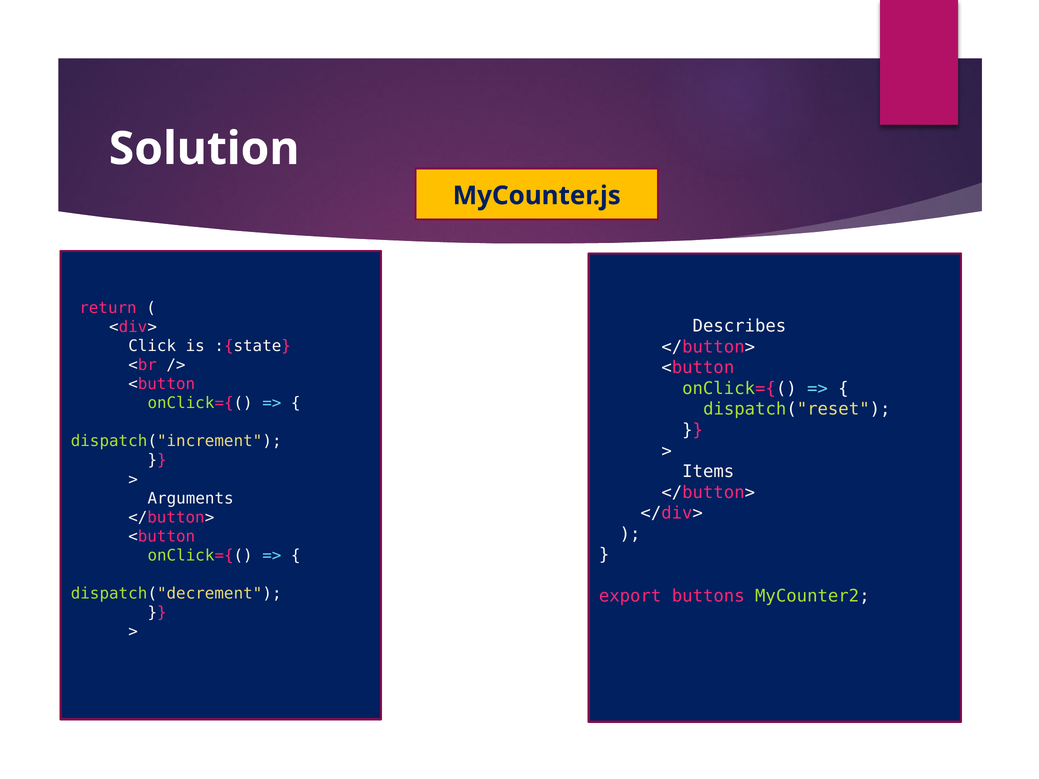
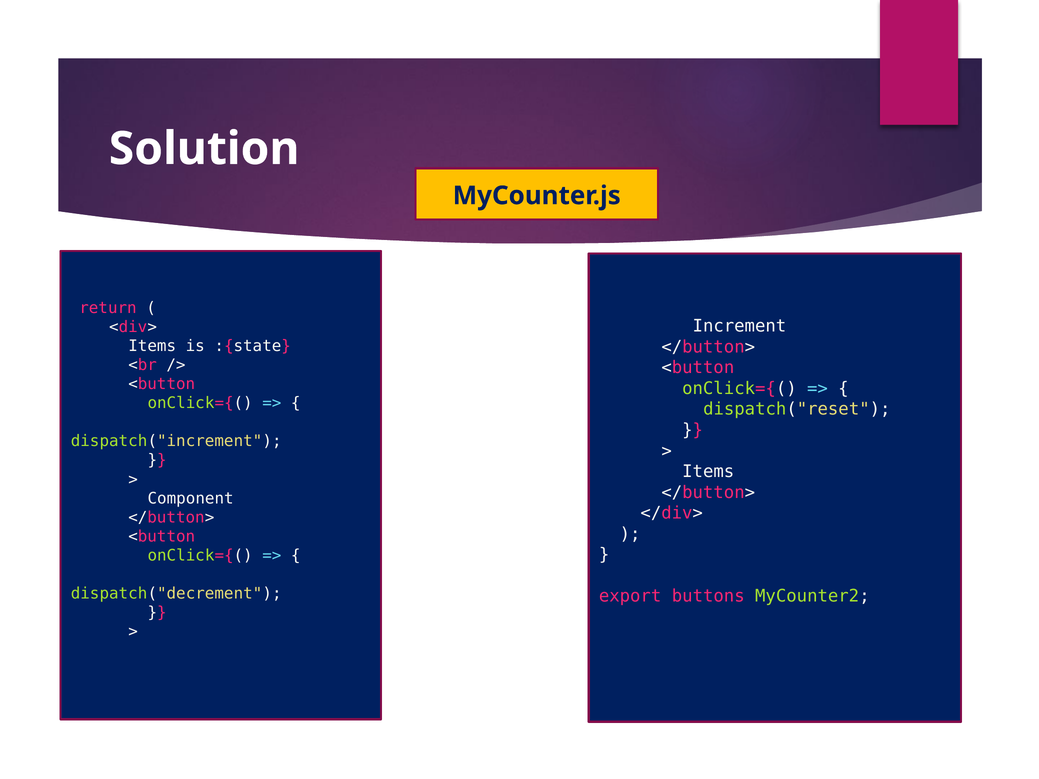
Describes: Describes -> Increment (739, 326)
Click: Click -> Items (152, 346)
Arguments: Arguments -> Component (191, 499)
